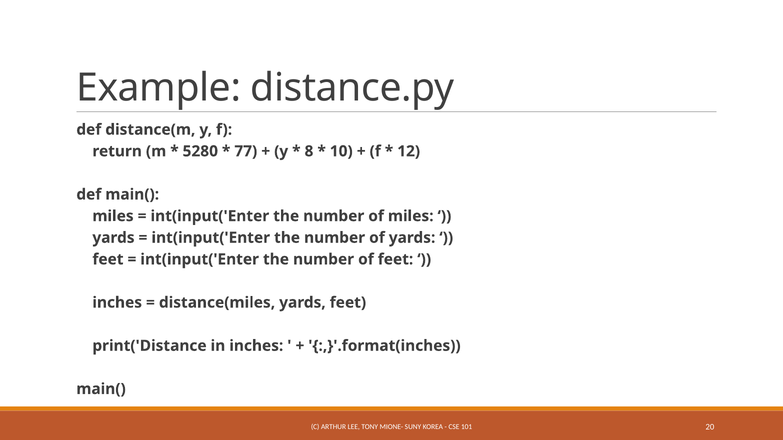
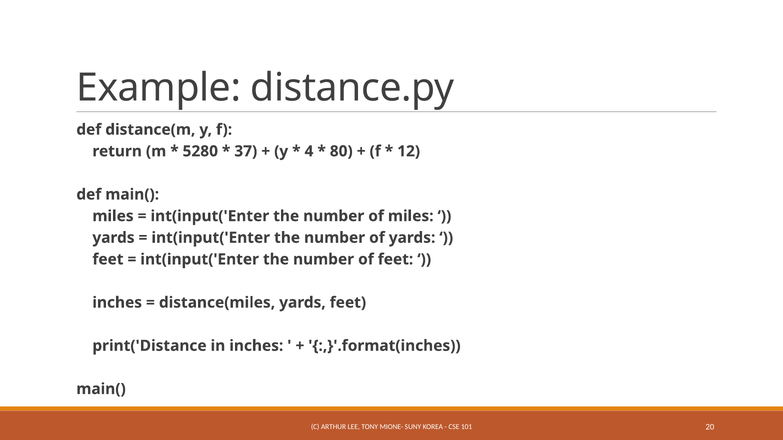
77: 77 -> 37 (246, 151)
8: 8 -> 4 (309, 151)
10: 10 -> 80 (341, 151)
